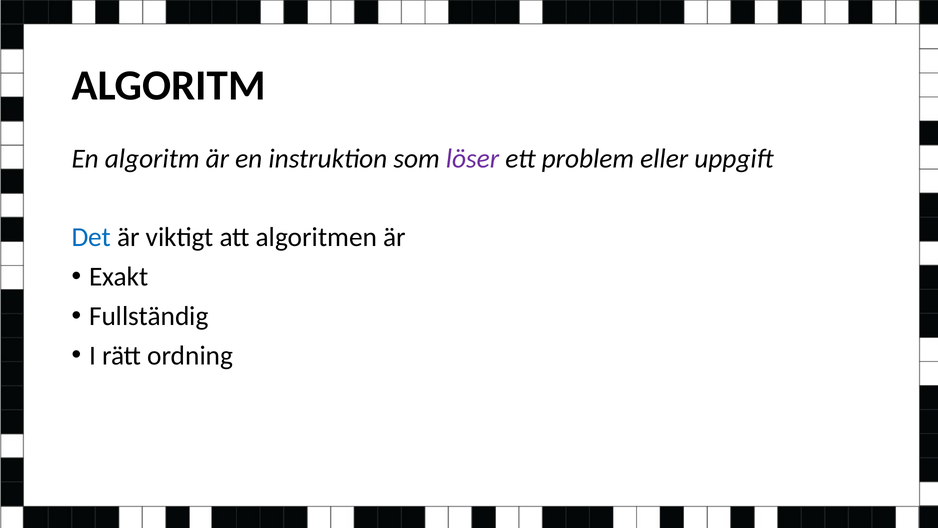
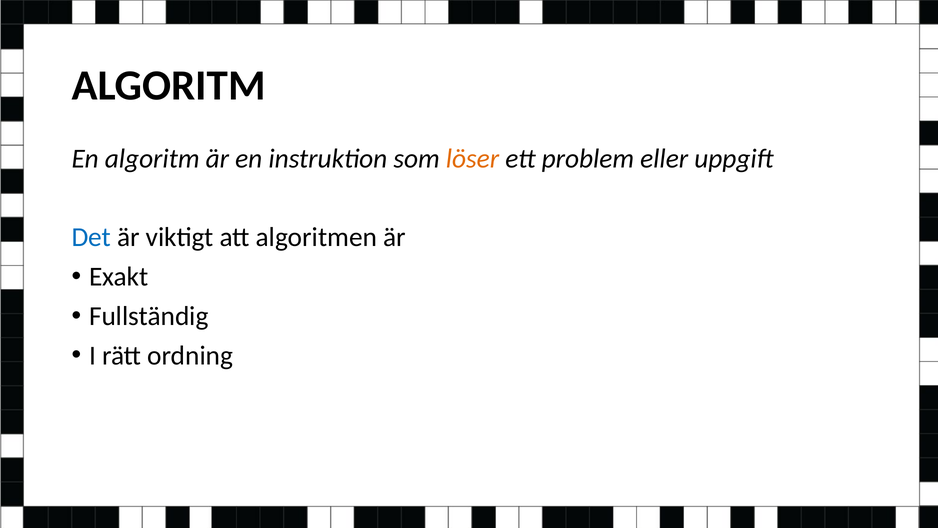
löser colour: purple -> orange (472, 159)
